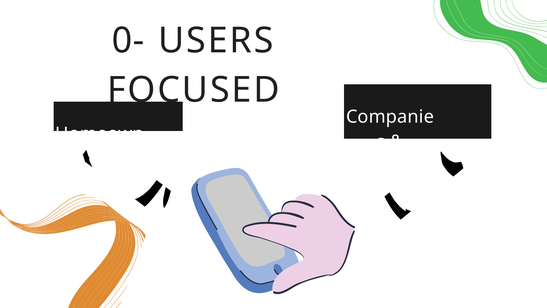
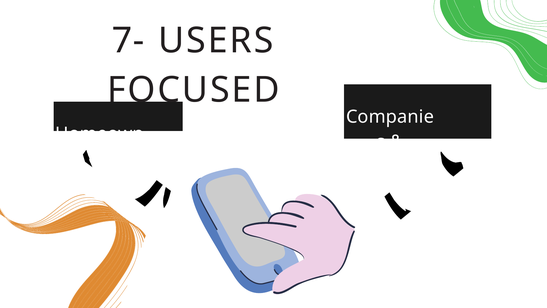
0-: 0- -> 7- (128, 41)
